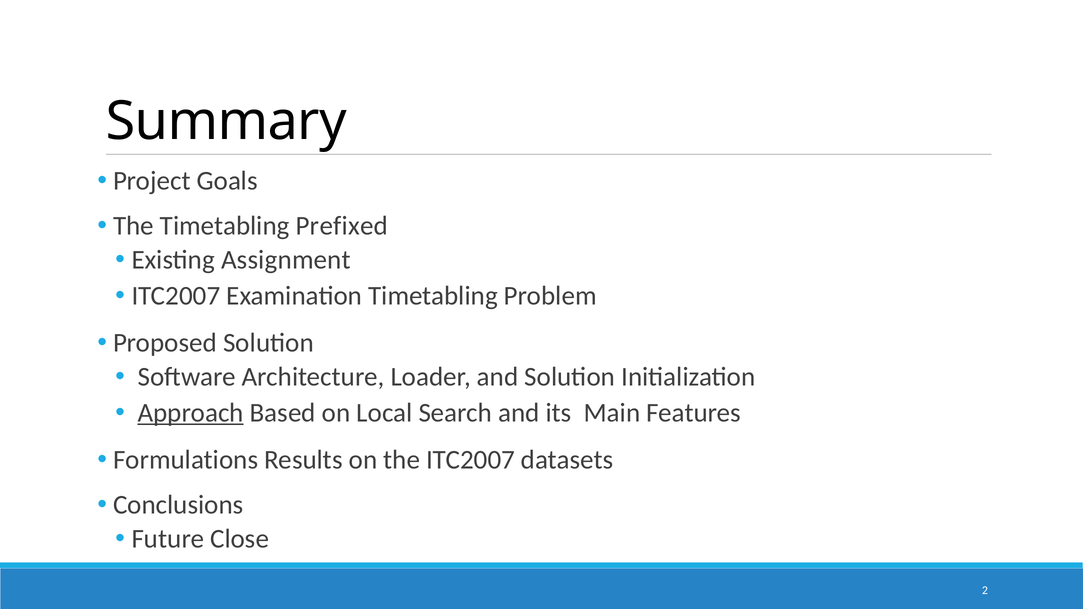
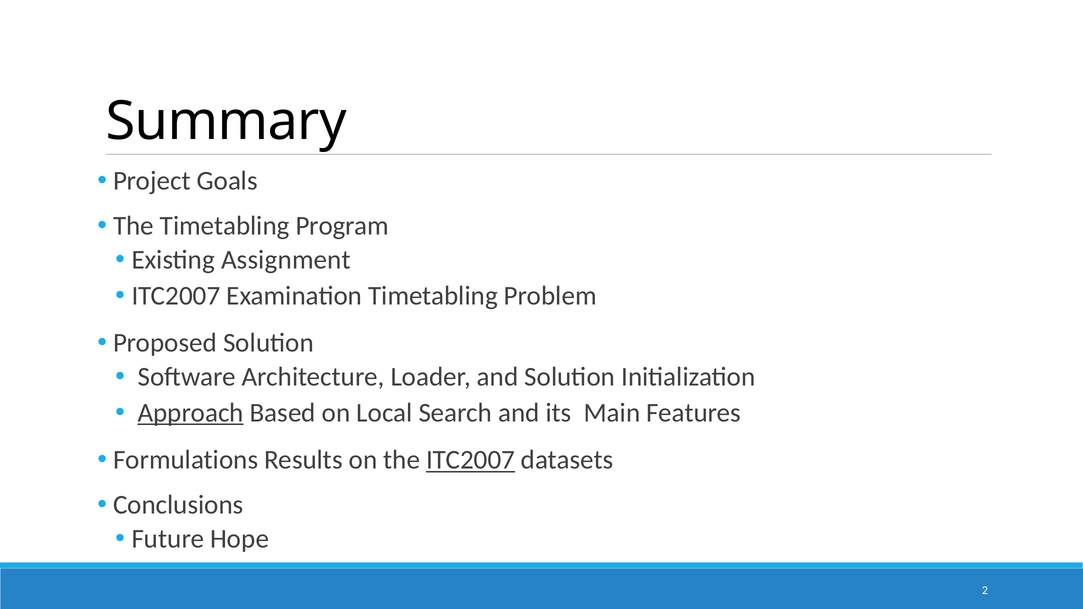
Prefixed: Prefixed -> Program (342, 226)
ITC2007 underline: none -> present (470, 460)
Close: Close -> Hope (240, 539)
